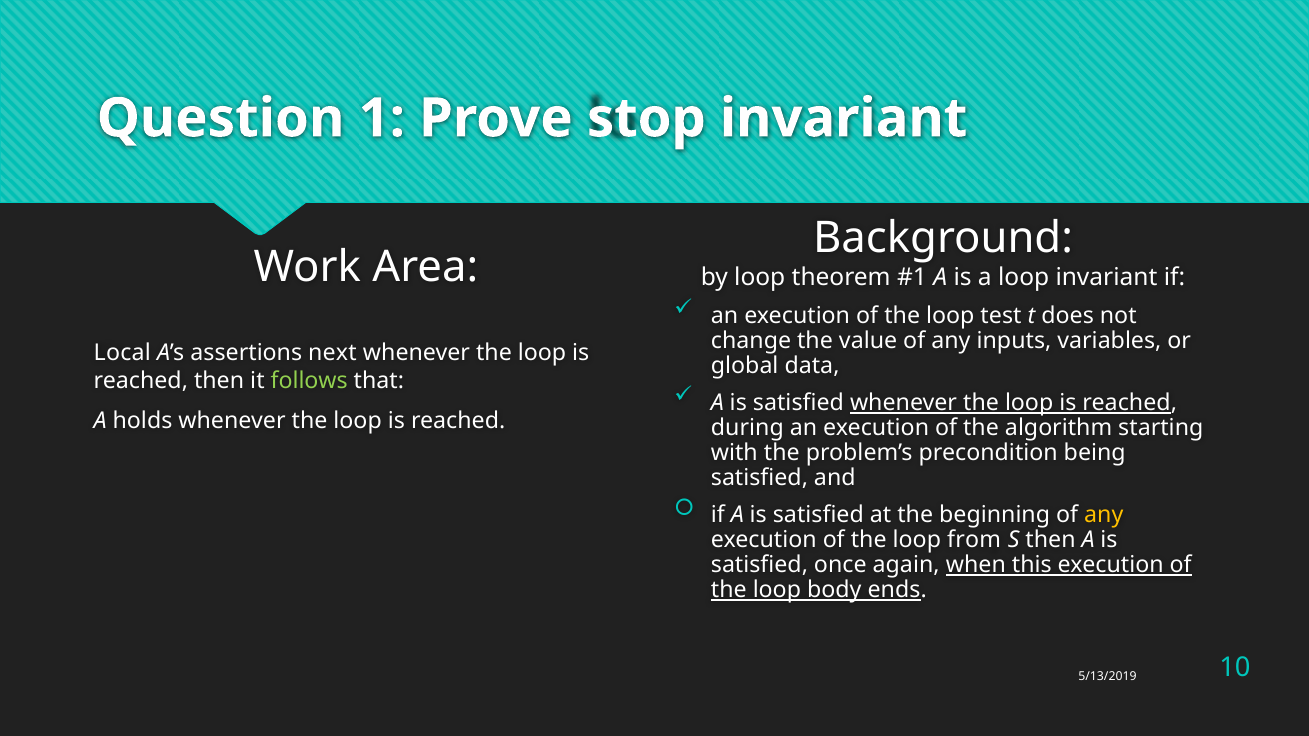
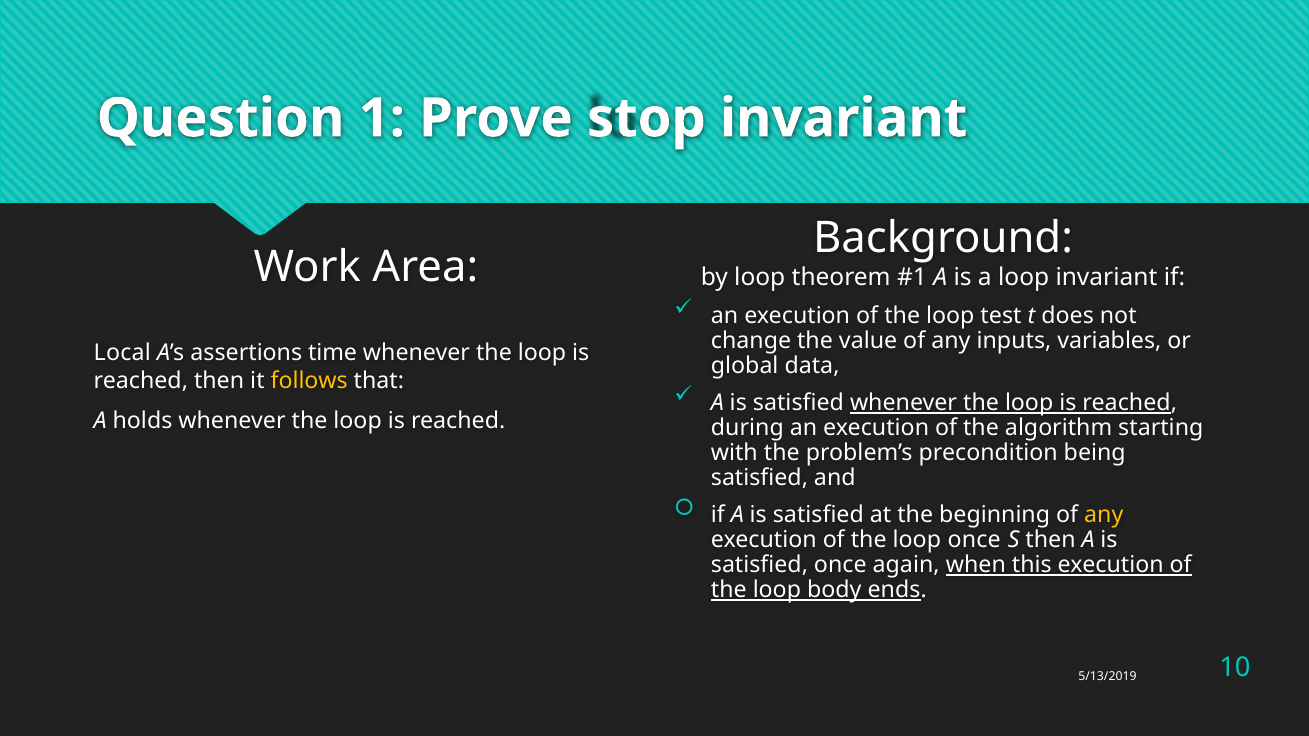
next: next -> time (333, 353)
follows colour: light green -> yellow (309, 381)
loop from: from -> once (974, 540)
